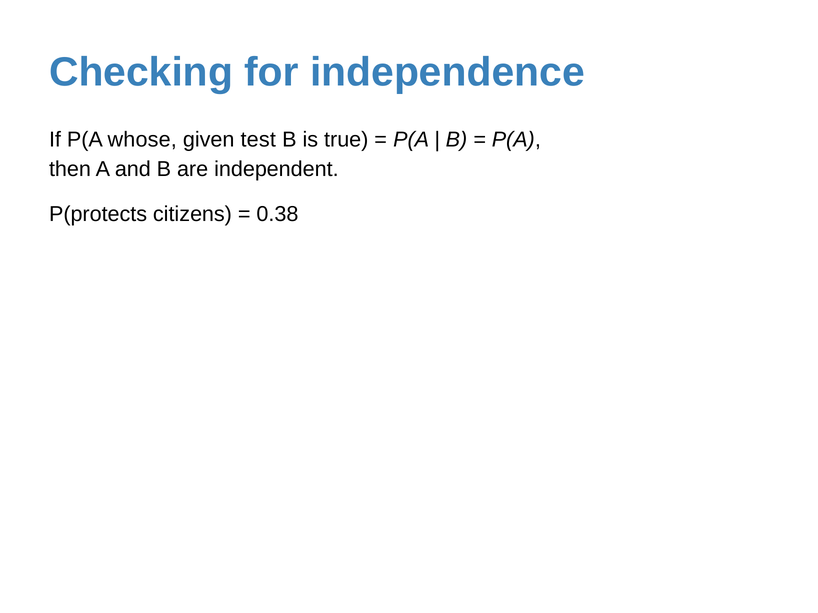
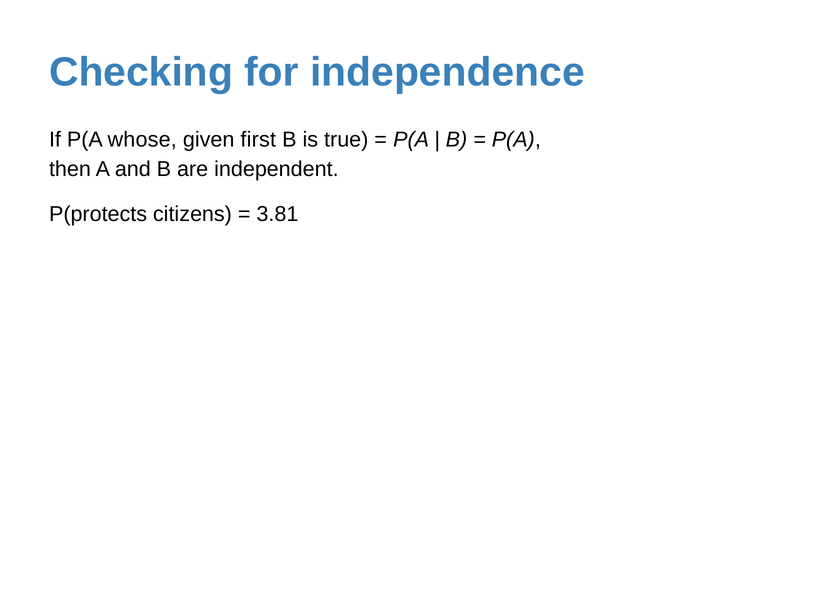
test: test -> first (258, 140)
0.38: 0.38 -> 3.81 (277, 214)
